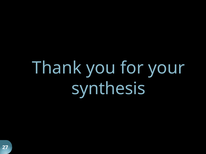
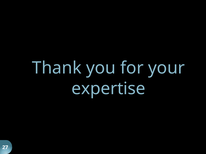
synthesis: synthesis -> expertise (108, 89)
